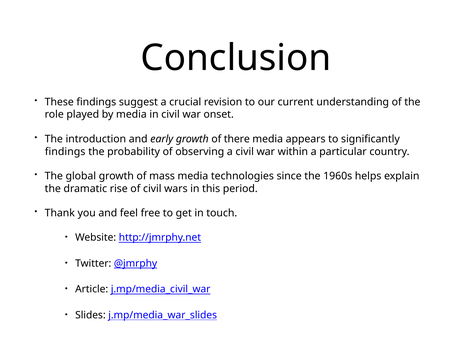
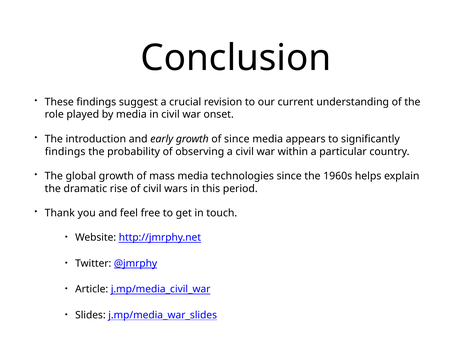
of there: there -> since (237, 139)
